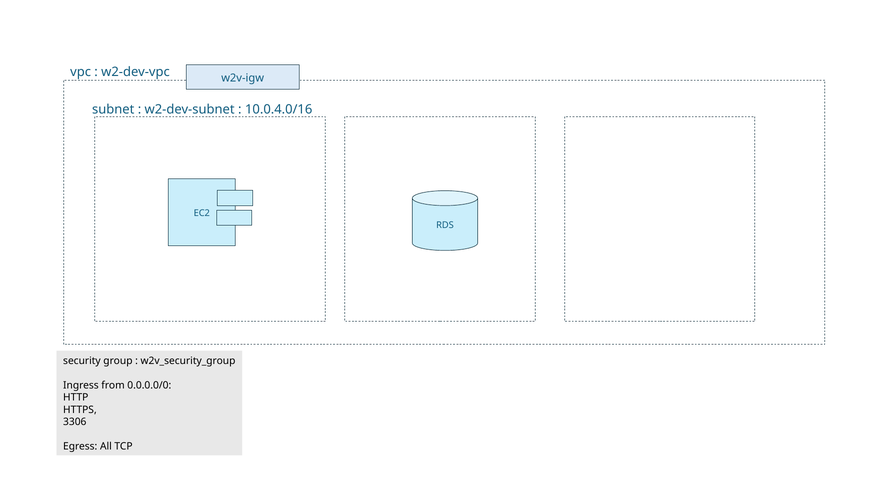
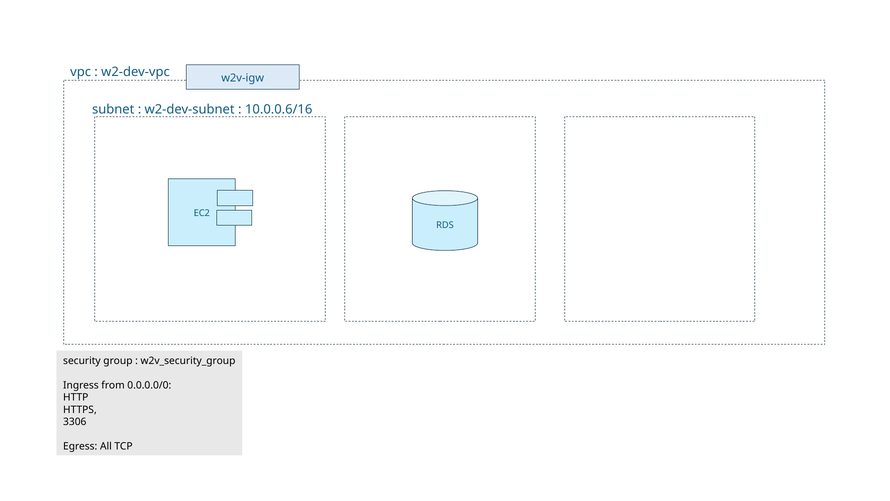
10.0.4.0/16: 10.0.4.0/16 -> 10.0.0.6/16 (279, 109)
